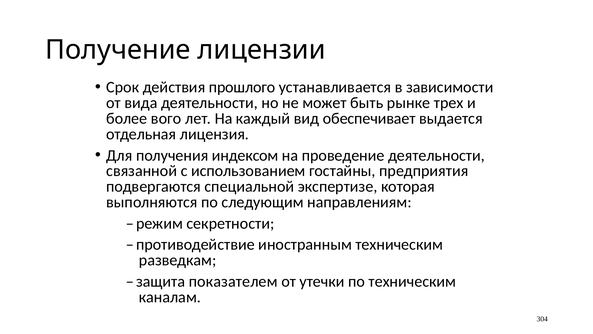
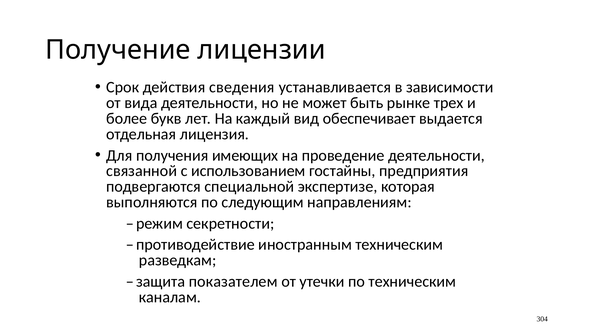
прошлого: прошлого -> сведения (242, 87)
вого: вого -> букв (166, 118)
индексом: индексом -> имеющих (245, 155)
